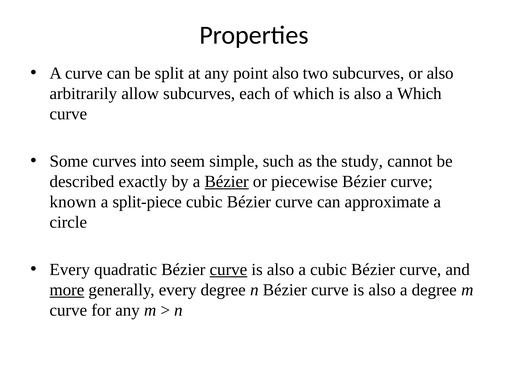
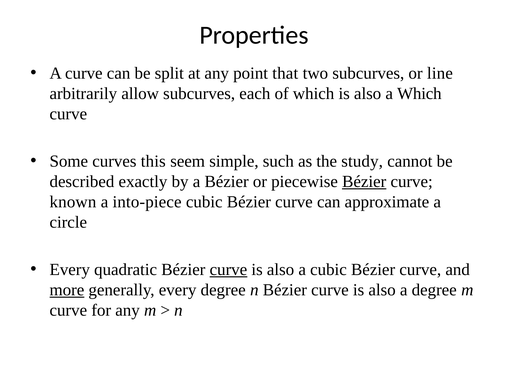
point also: also -> that (285, 73)
or also: also -> line (440, 73)
into: into -> this (153, 161)
Bézier underline: present -> none (227, 182)
Bézier underline: none -> present (364, 182)
split-piece: split-piece -> into-piece (147, 202)
